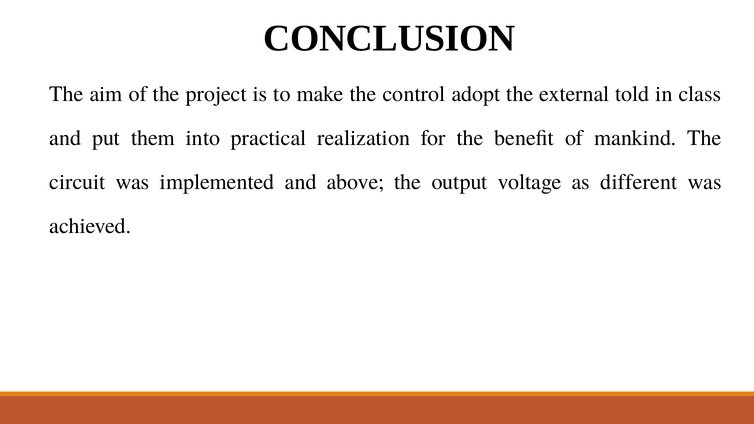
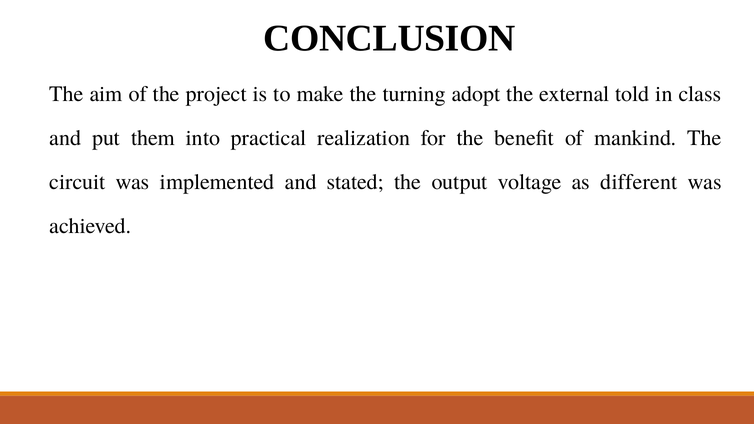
control: control -> turning (414, 94)
above: above -> stated (355, 182)
